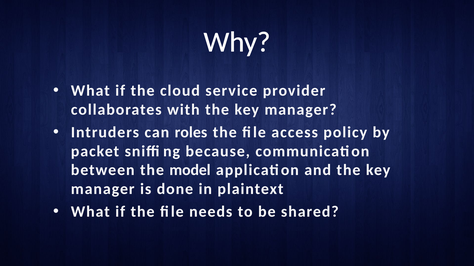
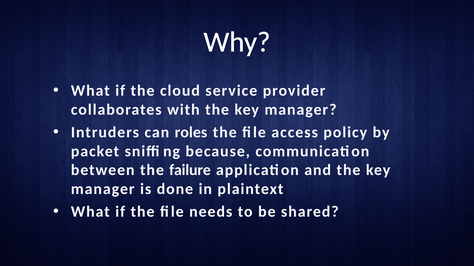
model: model -> failure (190, 170)
